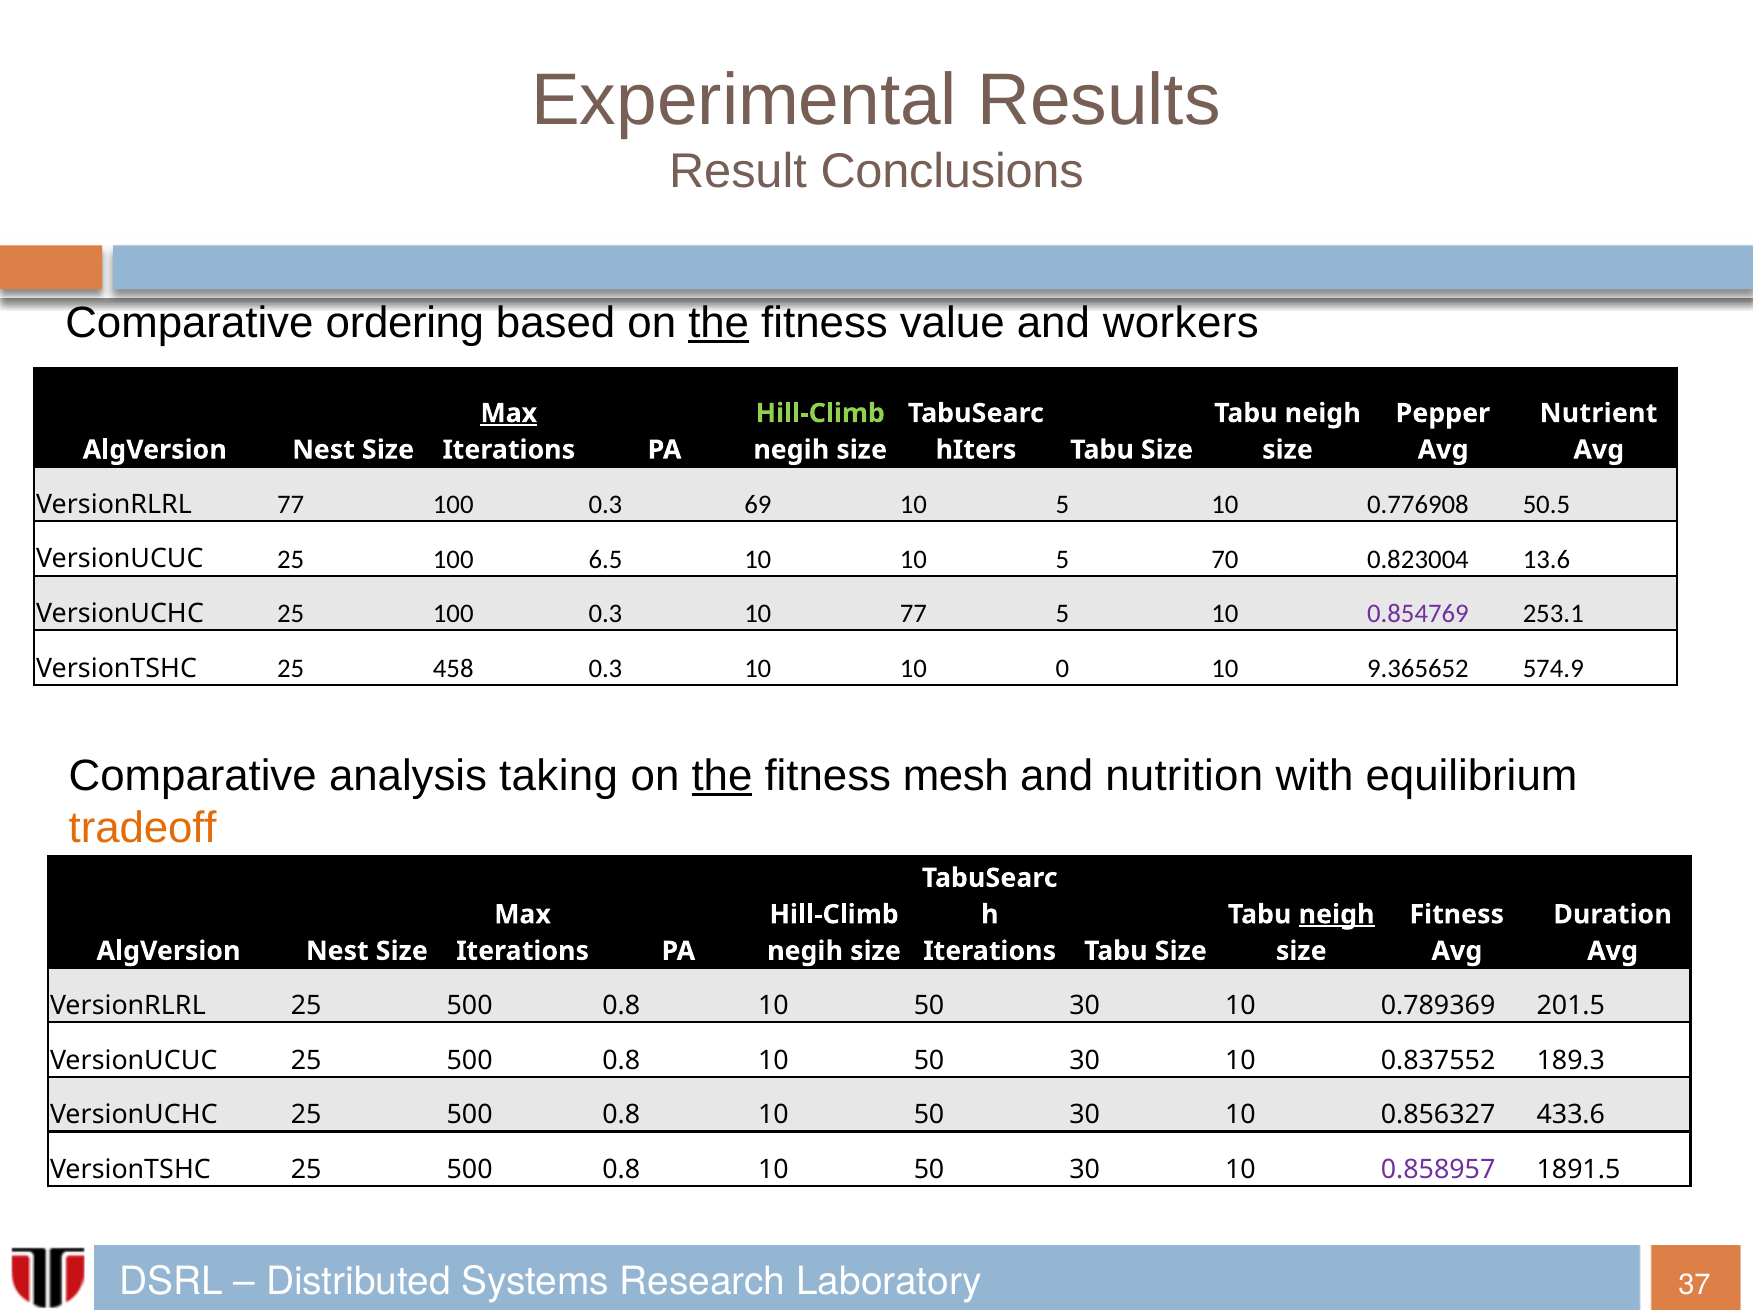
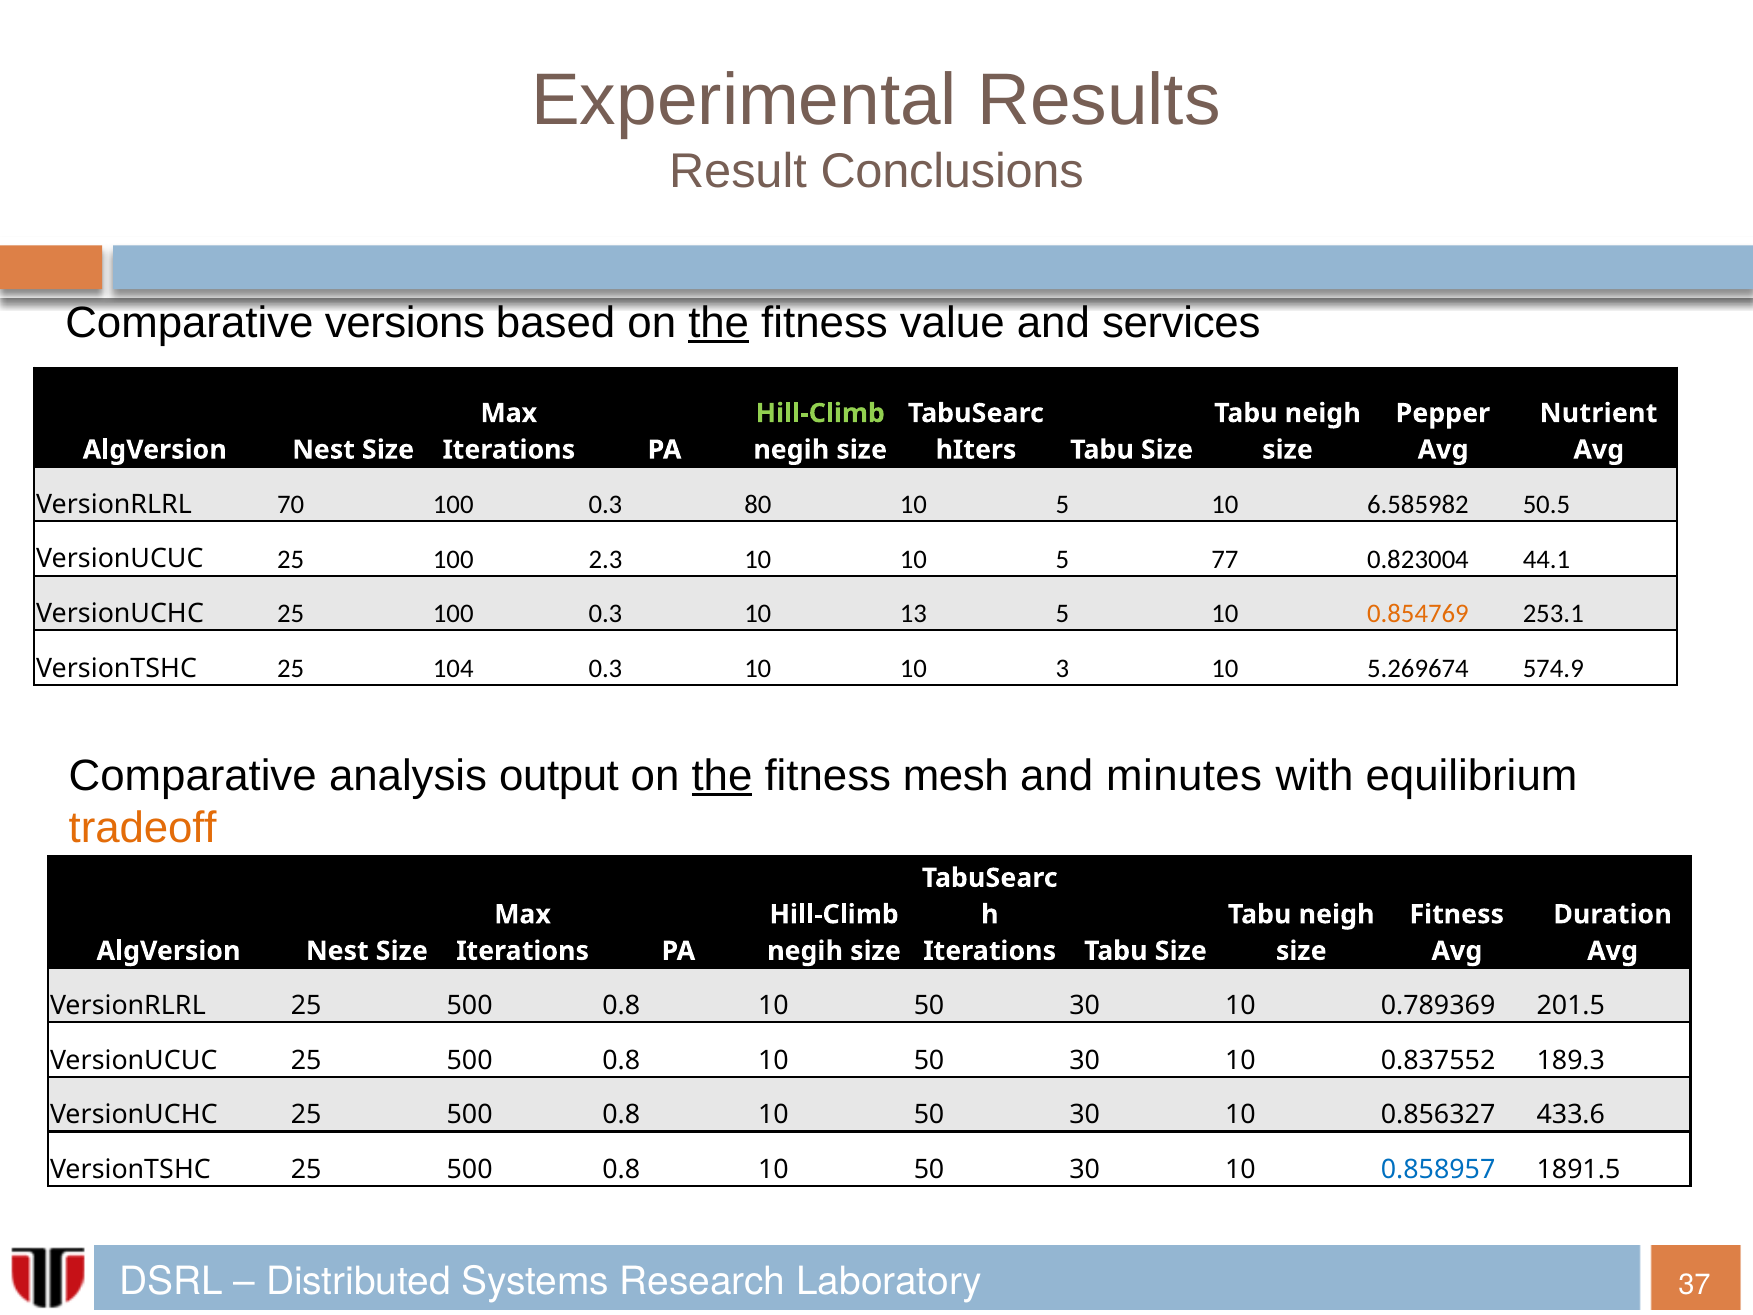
ordering: ordering -> versions (405, 323)
workers: workers -> services (1181, 323)
Max underline: present -> none (509, 413)
77: 77 -> 70 (291, 505)
69: 69 -> 80 (758, 505)
0.776908: 0.776908 -> 6.585982 (1418, 505)
6.5: 6.5 -> 2.3 (605, 559)
70: 70 -> 77 (1225, 559)
13.6: 13.6 -> 44.1 (1546, 559)
10 77: 77 -> 13 (913, 614)
0.854769 colour: purple -> orange (1418, 614)
458: 458 -> 104 (453, 669)
0: 0 -> 3 (1062, 669)
9.365652: 9.365652 -> 5.269674 (1418, 669)
taking: taking -> output (559, 776)
nutrition: nutrition -> minutes (1184, 776)
neigh underline: present -> none (1337, 914)
0.858957 colour: purple -> blue (1438, 1169)
